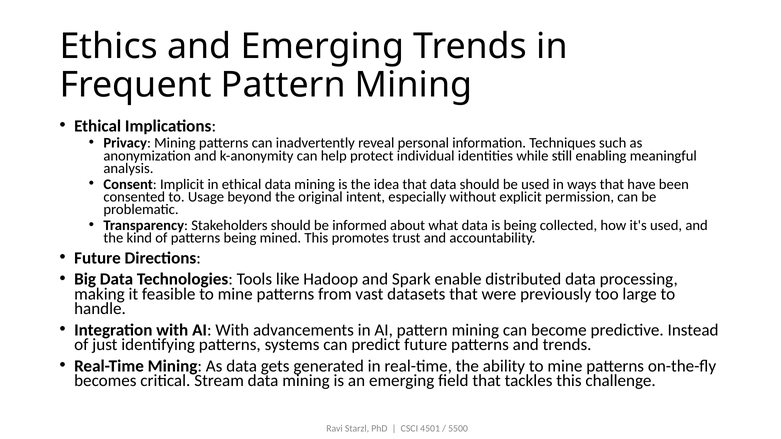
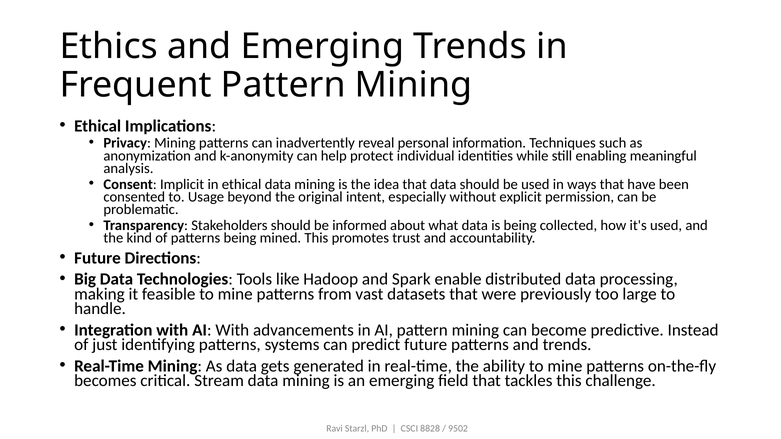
4501: 4501 -> 8828 (430, 429)
5500: 5500 -> 9502 (458, 429)
